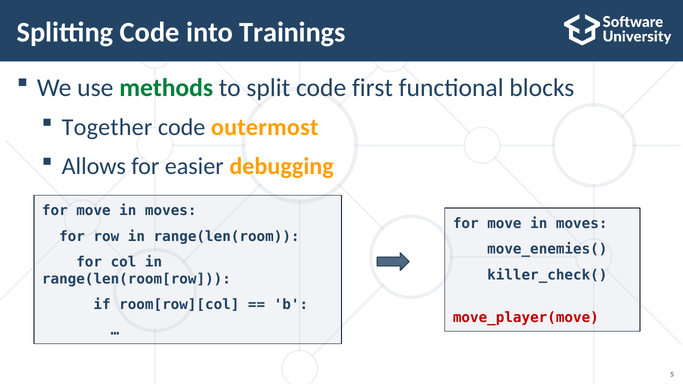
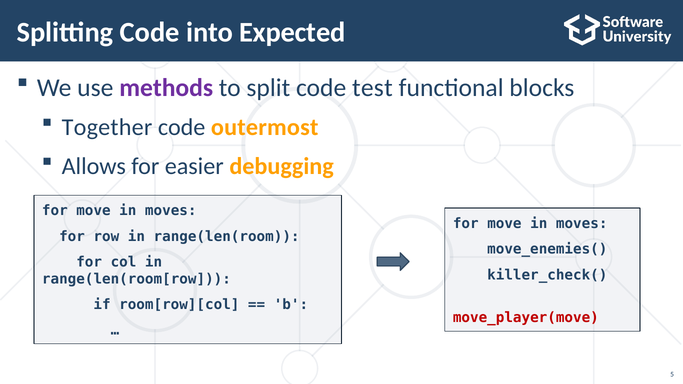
Trainings: Trainings -> Expected (292, 32)
methods colour: green -> purple (166, 88)
first: first -> test (372, 88)
